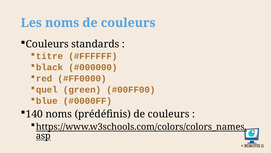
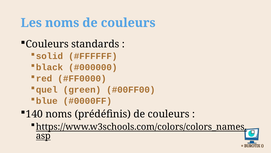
titre: titre -> solid (49, 56)
